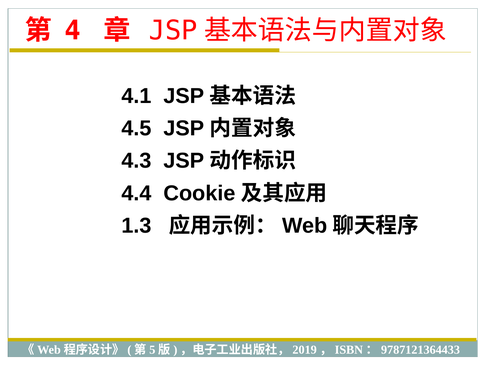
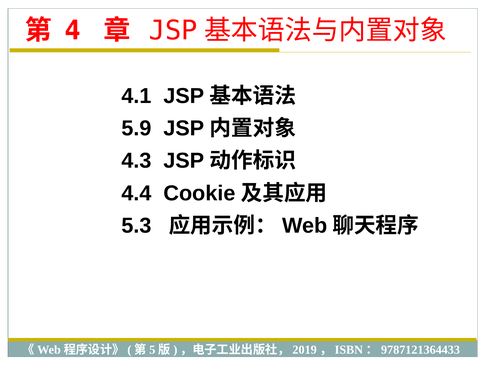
4.5: 4.5 -> 5.9 (136, 128)
1.3: 1.3 -> 5.3 (136, 225)
